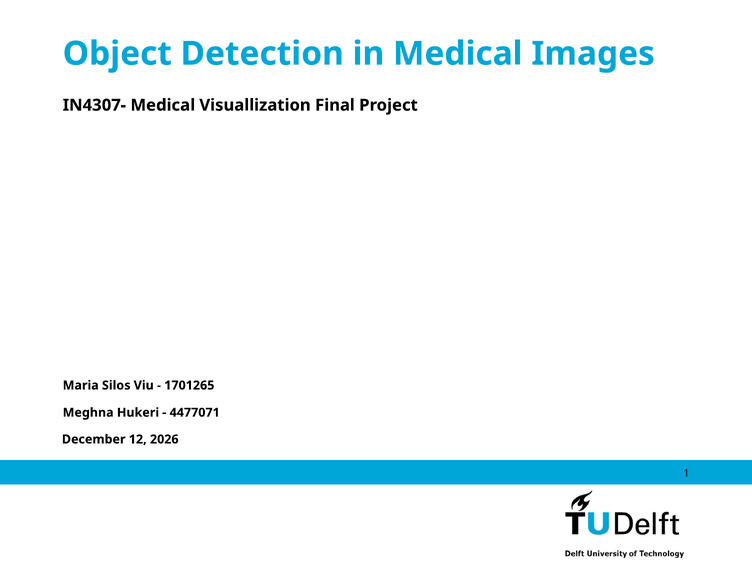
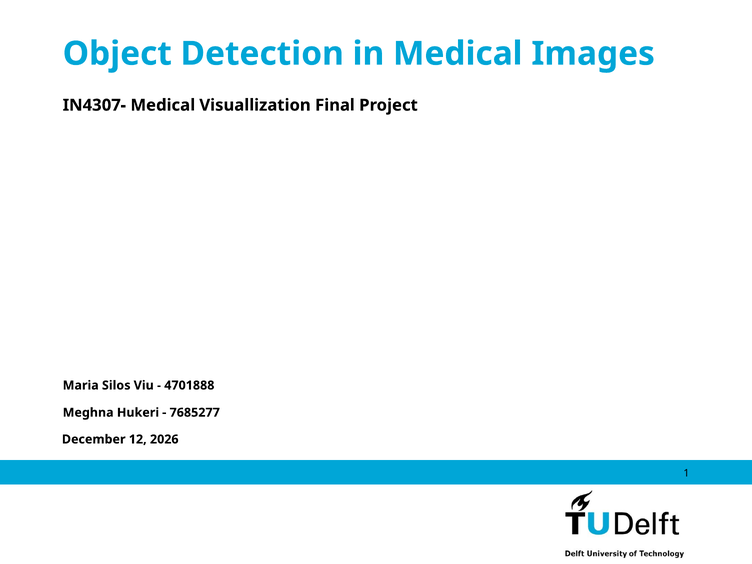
1701265: 1701265 -> 4701888 (189, 385)
4477071: 4477071 -> 7685277 (195, 413)
